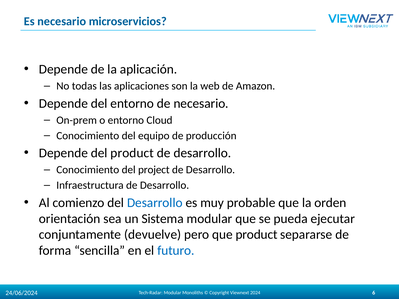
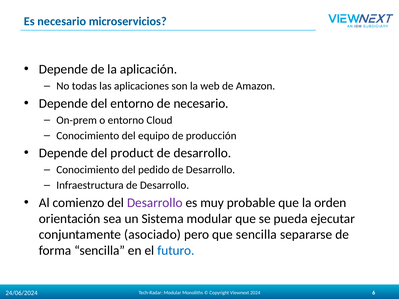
project: project -> pedido (154, 170)
Desarrollo colour: blue -> purple (155, 203)
devuelve: devuelve -> asociado (153, 235)
que product: product -> sencilla (256, 235)
